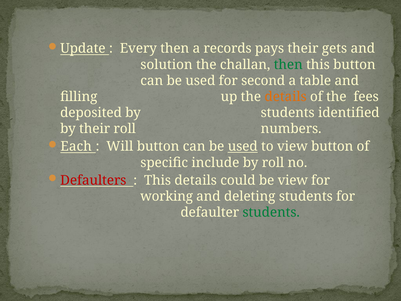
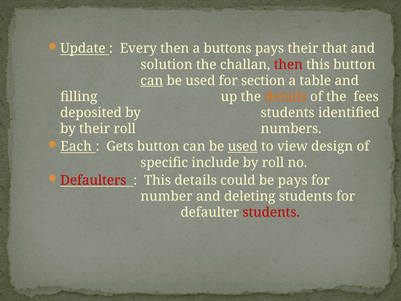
records: records -> buttons (228, 49)
gets: gets -> that (335, 49)
then colour: green -> red (288, 65)
can underline: none -> present (152, 81)
second: second -> section (263, 81)
Will: Will -> Gets (120, 146)
view button: button -> design (332, 146)
be view: view -> pays (293, 180)
working: working -> number (167, 196)
students colour: green -> red (271, 212)
